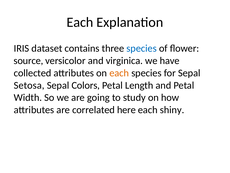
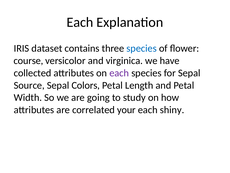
source: source -> course (28, 61)
each colour: orange -> purple (119, 73)
Setosa: Setosa -> Source (29, 85)
here: here -> your (126, 110)
